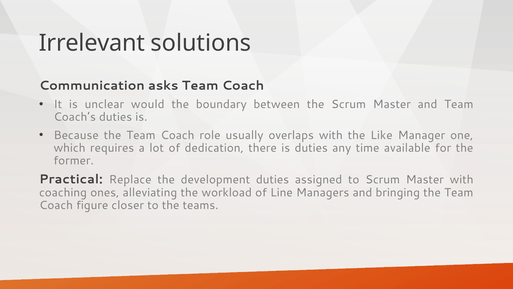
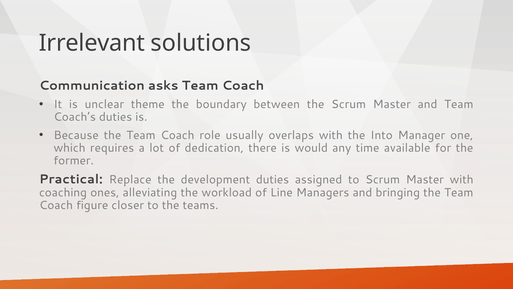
would: would -> theme (148, 104)
Like: Like -> Into (382, 135)
is duties: duties -> would (311, 148)
